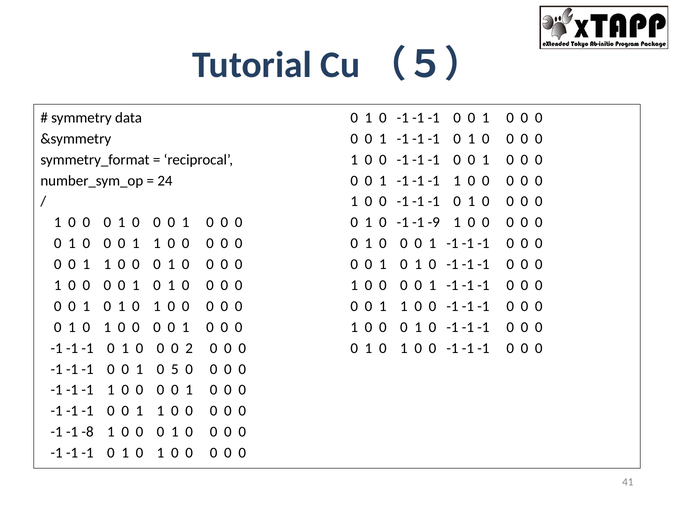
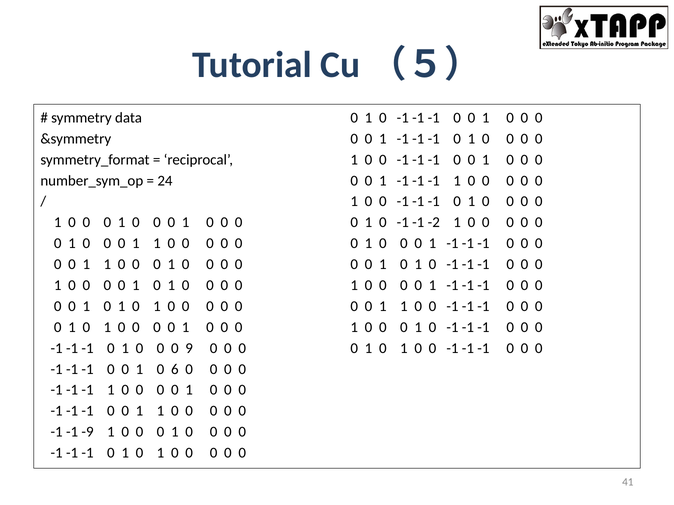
-9: -9 -> -2 (434, 223)
2: 2 -> 9 (189, 348)
5: 5 -> 6 (175, 369)
-8: -8 -> -9 (88, 432)
